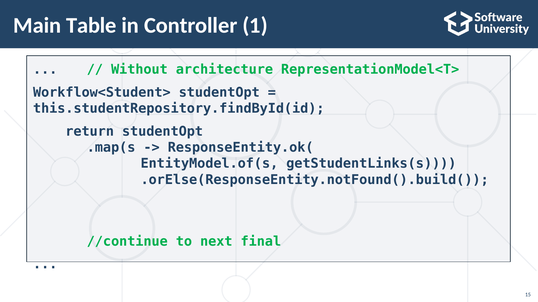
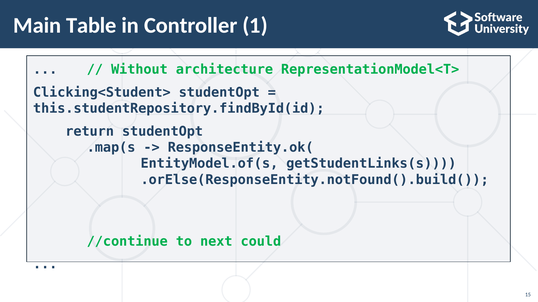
Workflow<Student>: Workflow<Student> -> Clicking<Student> (102, 93)
final: final -> could (261, 242)
